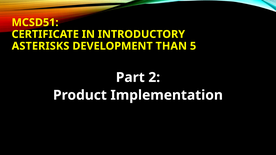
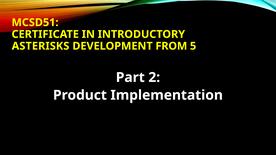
THAN: THAN -> FROM (171, 46)
